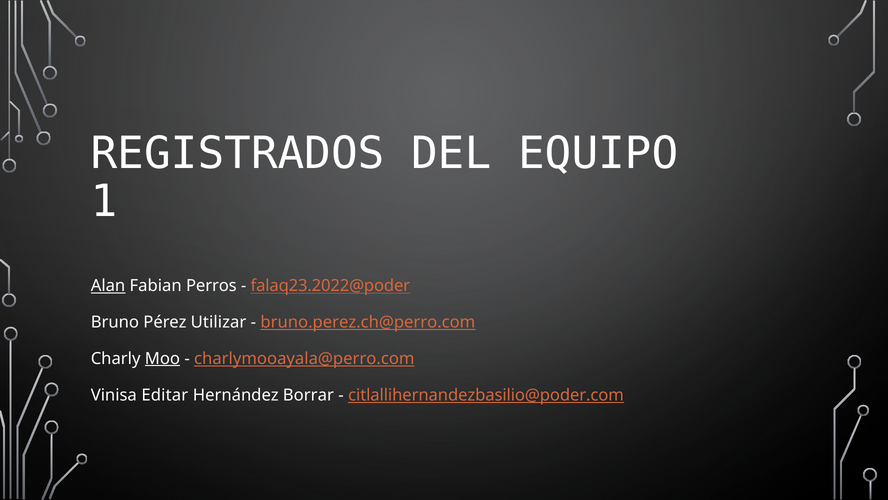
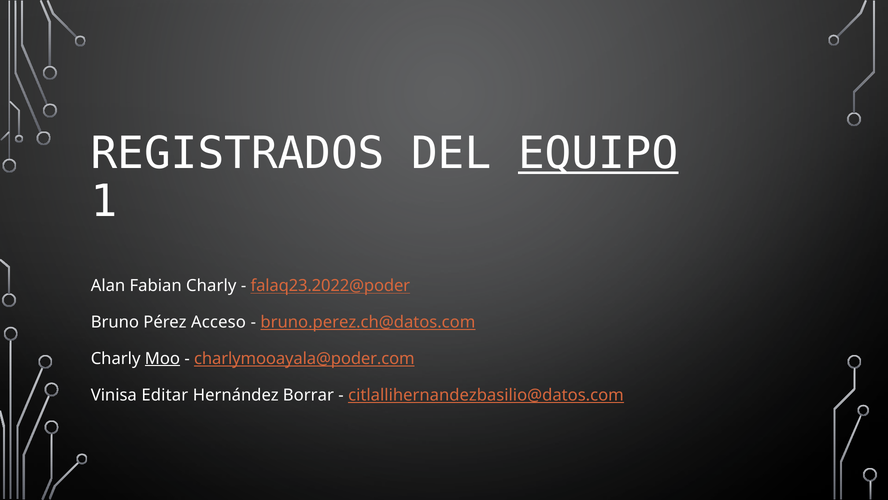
EQUIPO underline: none -> present (598, 153)
Alan underline: present -> none (108, 285)
Fabian Perros: Perros -> Charly (211, 285)
Utilizar: Utilizar -> Acceso (218, 322)
bruno.perez.ch@perro.com: bruno.perez.ch@perro.com -> bruno.perez.ch@datos.com (368, 322)
charlymooayala@perro.com: charlymooayala@perro.com -> charlymooayala@poder.com (304, 358)
citlallihernandezbasilio@poder.com: citlallihernandezbasilio@poder.com -> citlallihernandezbasilio@datos.com (486, 395)
